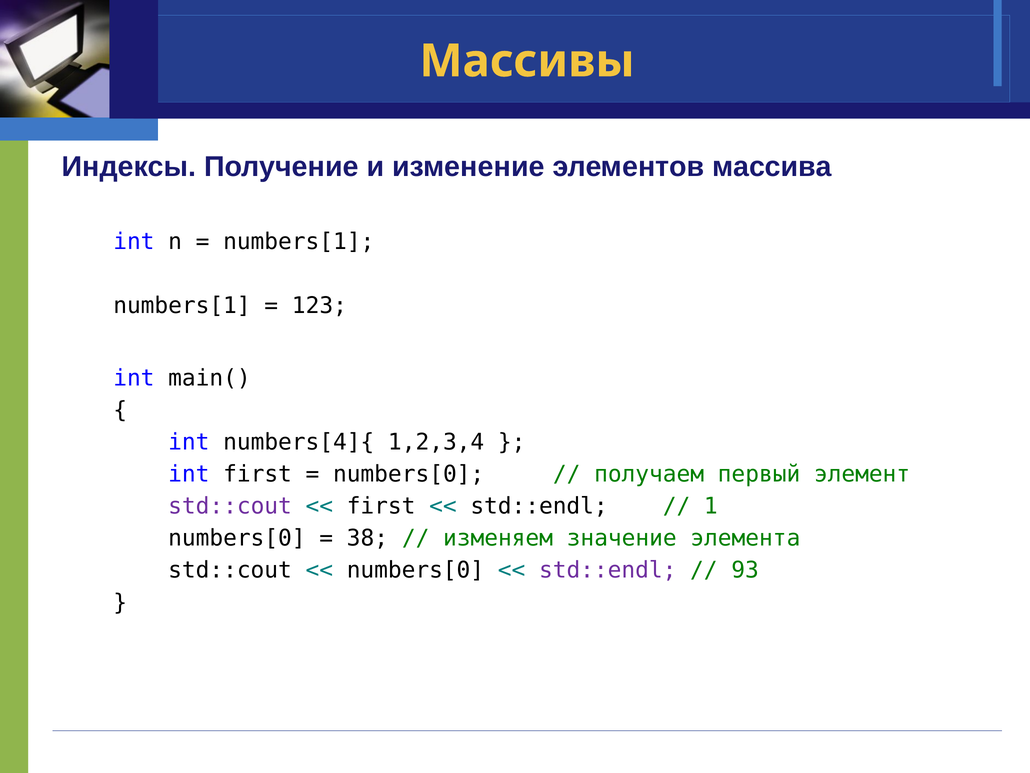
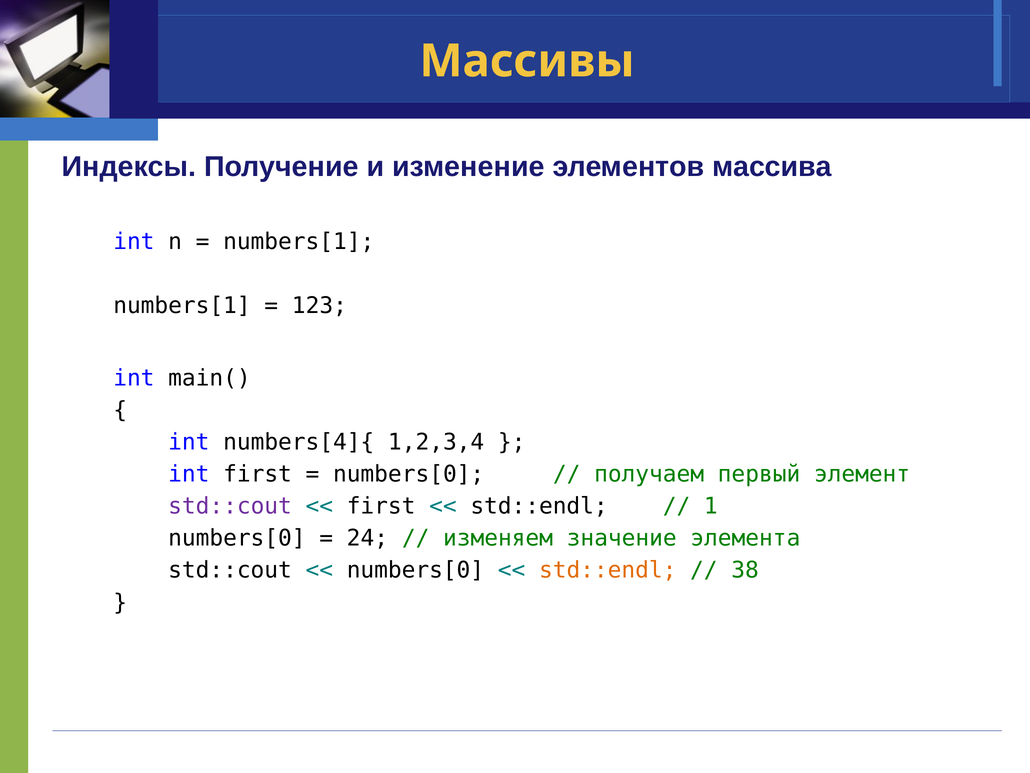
38: 38 -> 24 (367, 538)
std::endl colour: purple -> orange (608, 570)
93: 93 -> 38 (745, 570)
